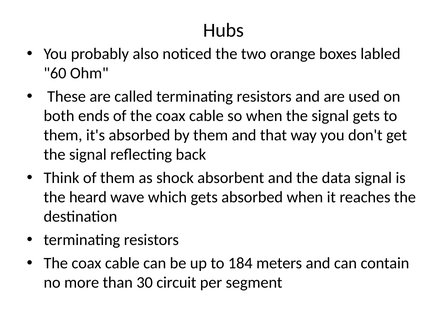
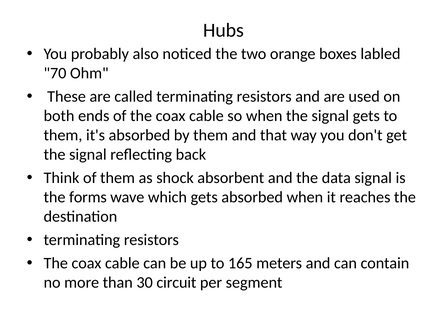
60: 60 -> 70 (55, 73)
heard: heard -> forms (88, 197)
184: 184 -> 165 (240, 264)
